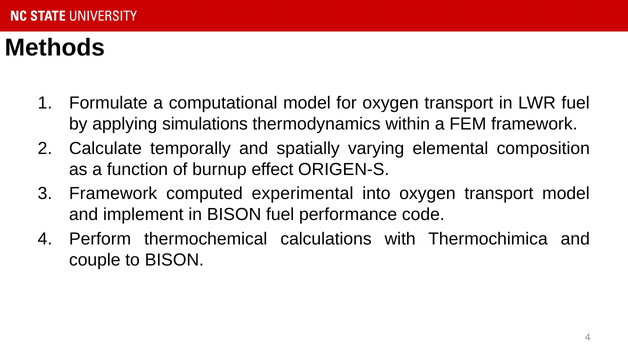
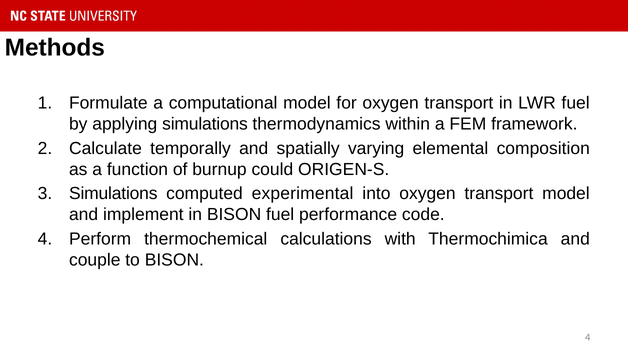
effect: effect -> could (272, 169)
Framework: Framework -> Simulations (113, 194)
